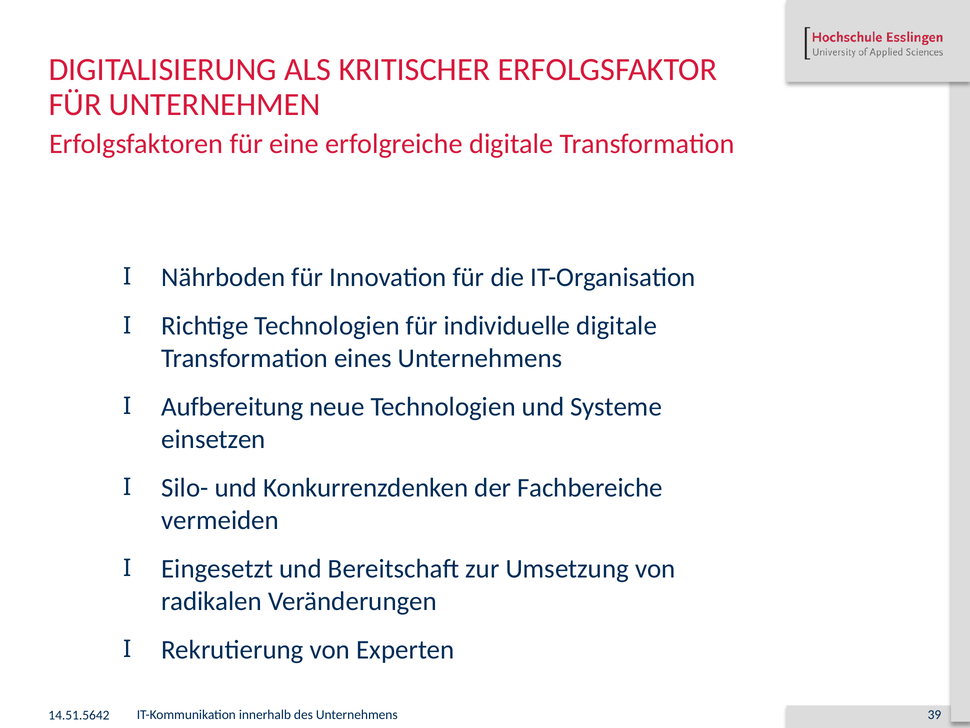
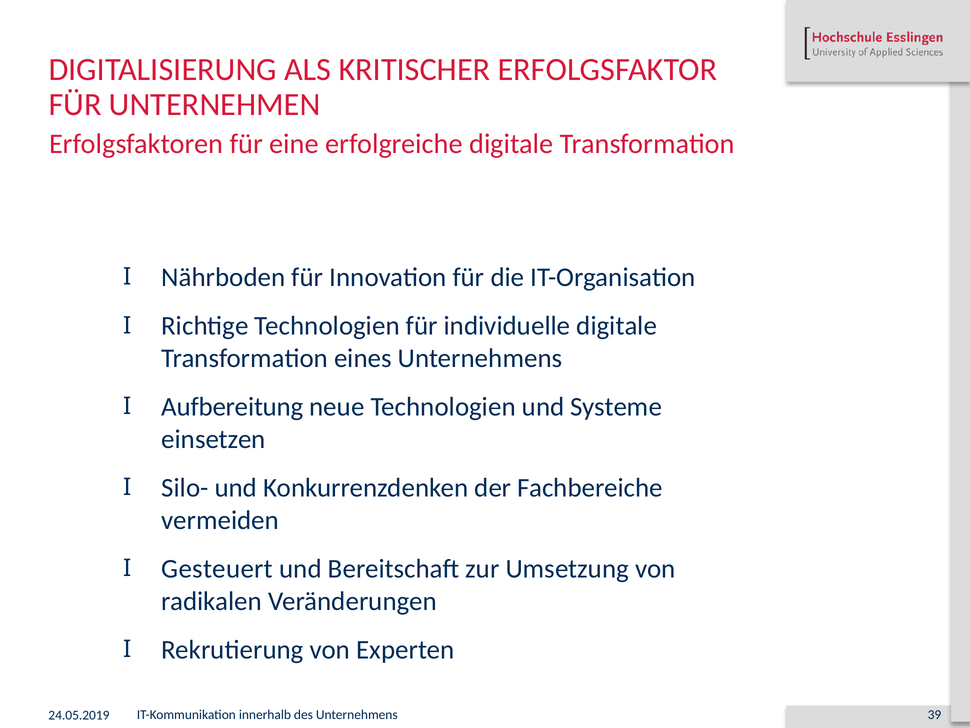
Eingesetzt: Eingesetzt -> Gesteuert (217, 569)
14.51.5642: 14.51.5642 -> 24.05.2019 (79, 715)
